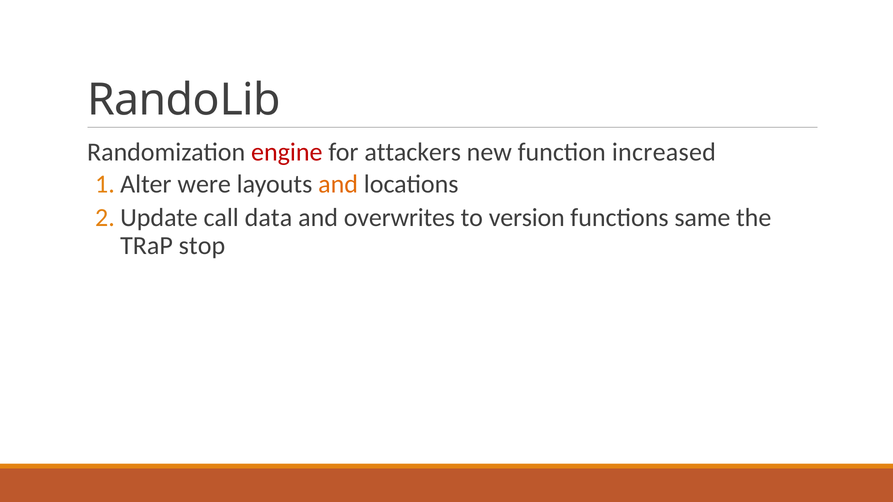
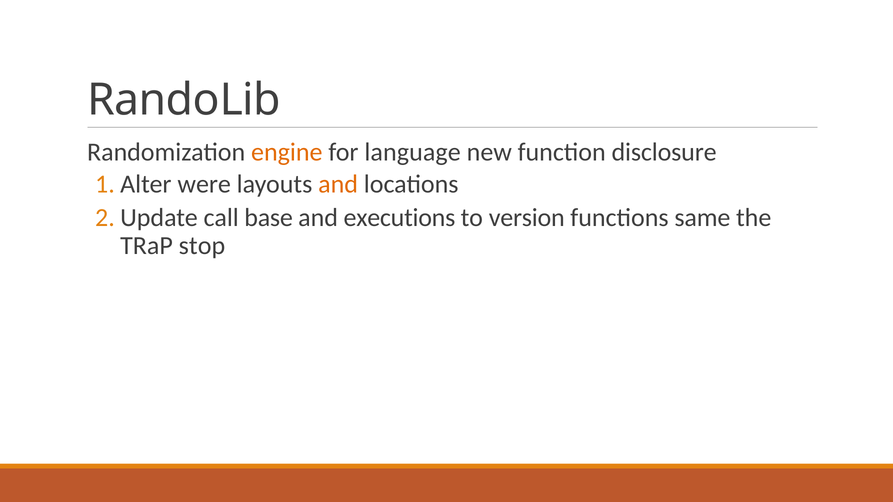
engine colour: red -> orange (287, 152)
attackers: attackers -> language (413, 152)
increased: increased -> disclosure (664, 152)
data: data -> base (269, 218)
overwrites: overwrites -> executions (399, 218)
